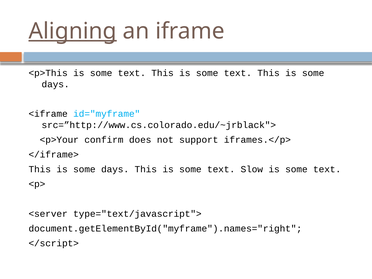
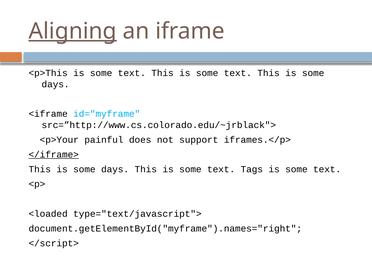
confirm: confirm -> painful (104, 140)
</iframe> underline: none -> present (54, 155)
Slow: Slow -> Tags (252, 169)
<server: <server -> <loaded (48, 214)
